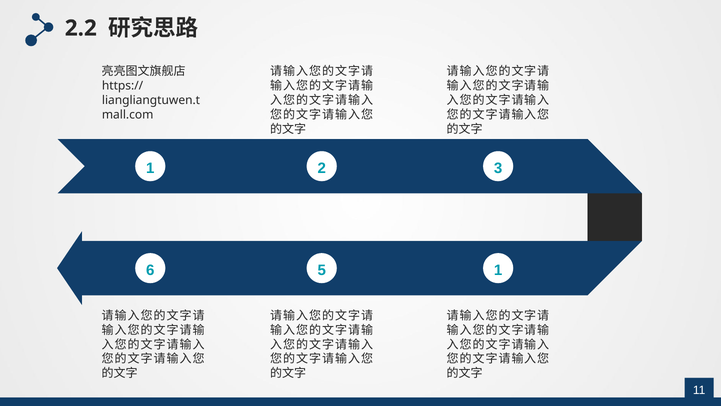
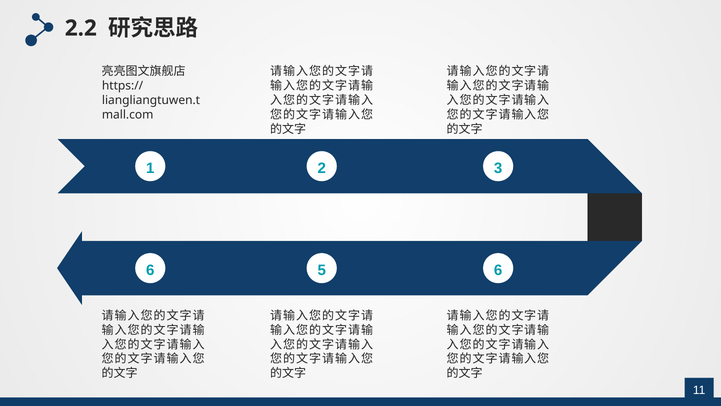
5 1: 1 -> 6 (498, 270)
